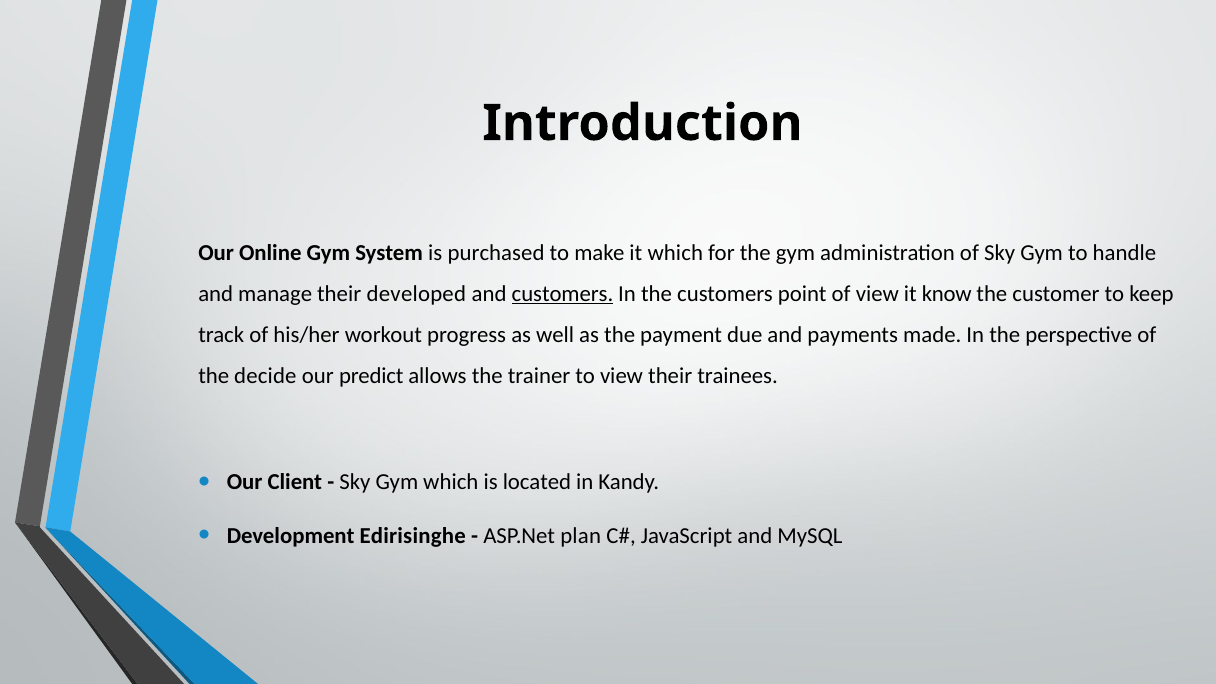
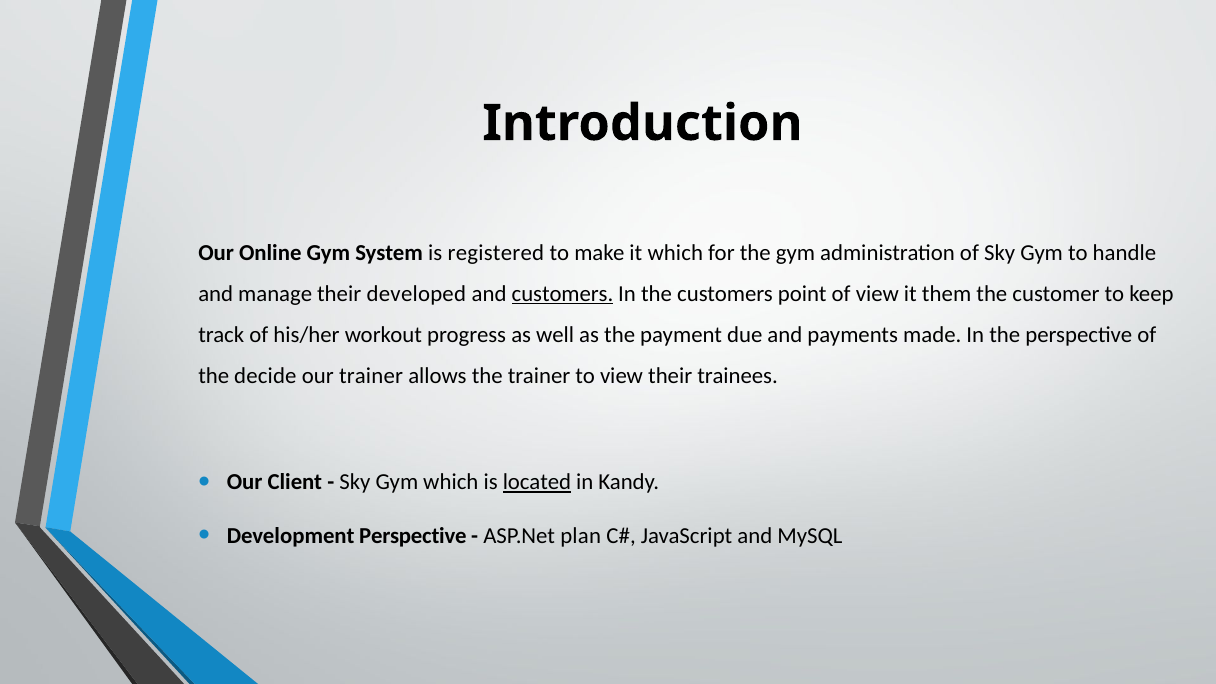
purchased: purchased -> registered (496, 253)
know: know -> them (947, 294)
our predict: predict -> trainer (371, 376)
located underline: none -> present (537, 482)
Development Edirisinghe: Edirisinghe -> Perspective (413, 536)
